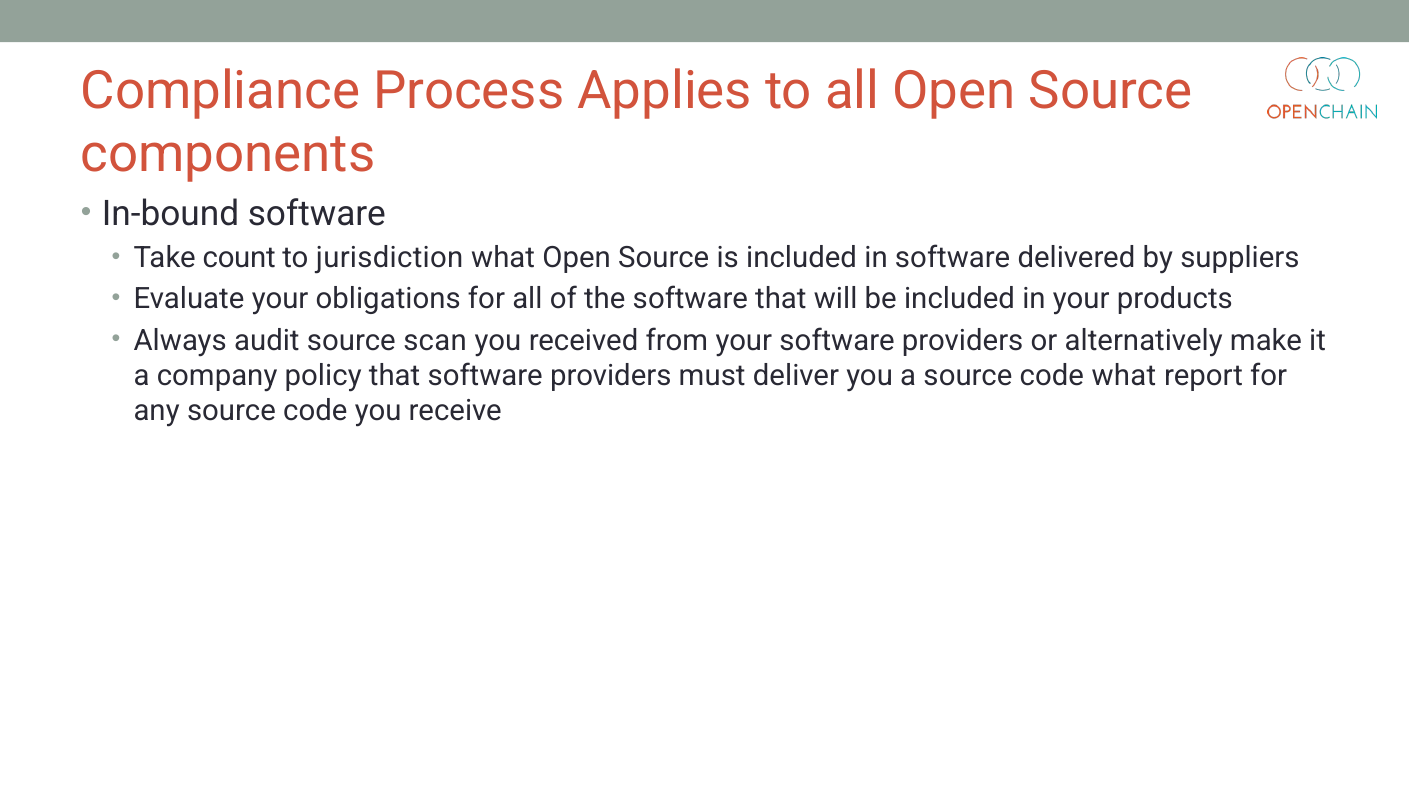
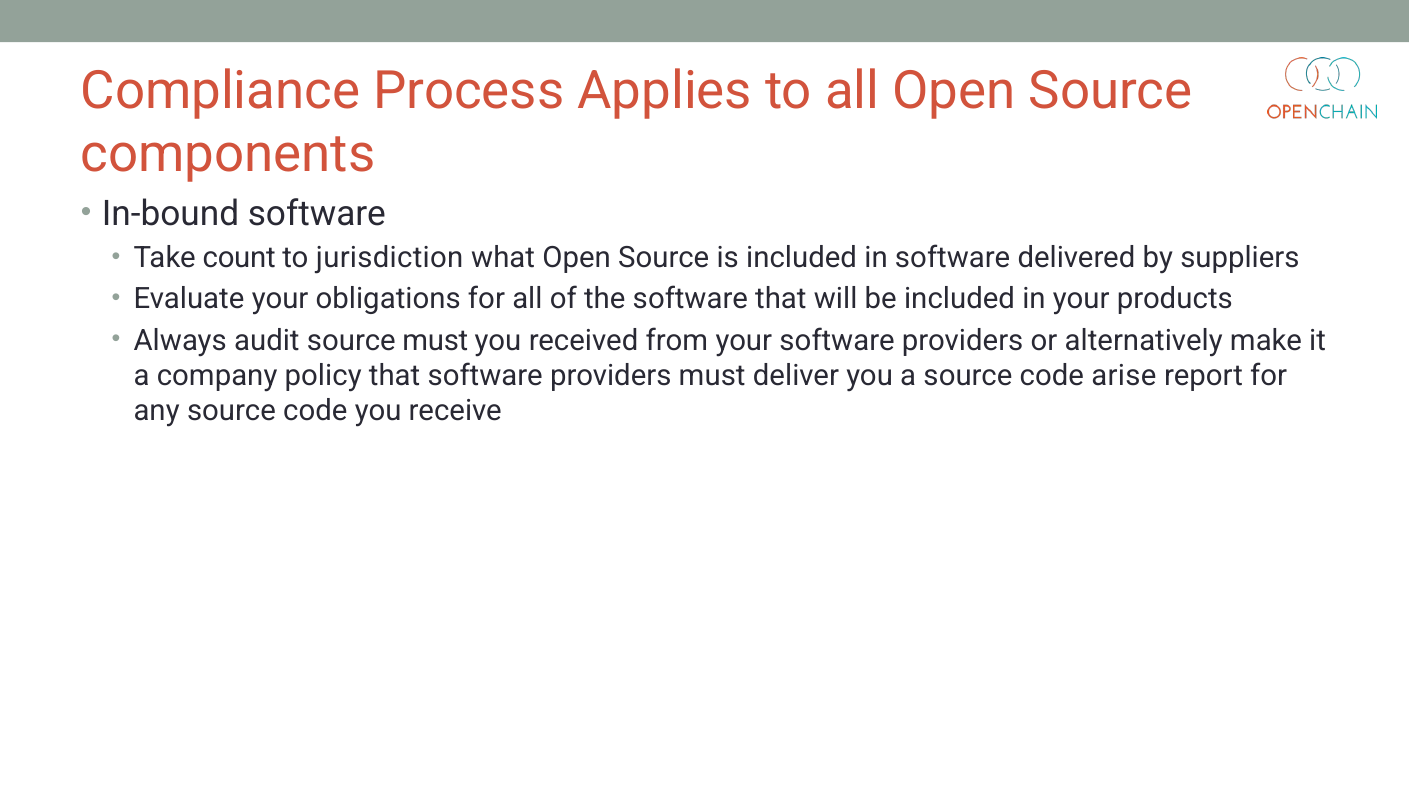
source scan: scan -> must (435, 340)
code what: what -> arise (1124, 375)
